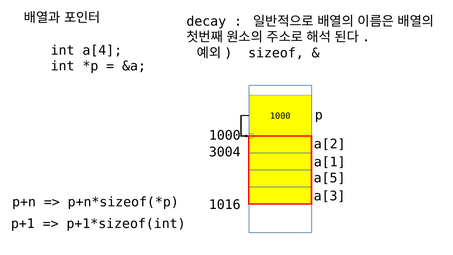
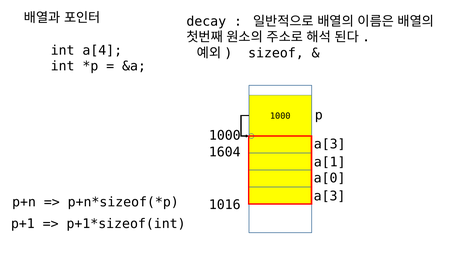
a[2: a[2 -> a[3 (330, 144)
3004: 3004 -> 1604 (225, 152)
a[5: a[5 -> a[0 (330, 178)
